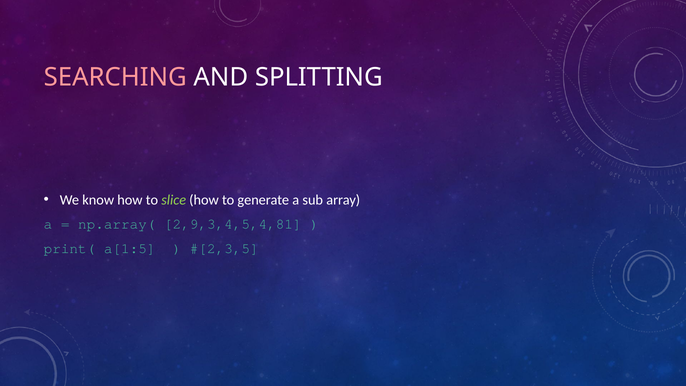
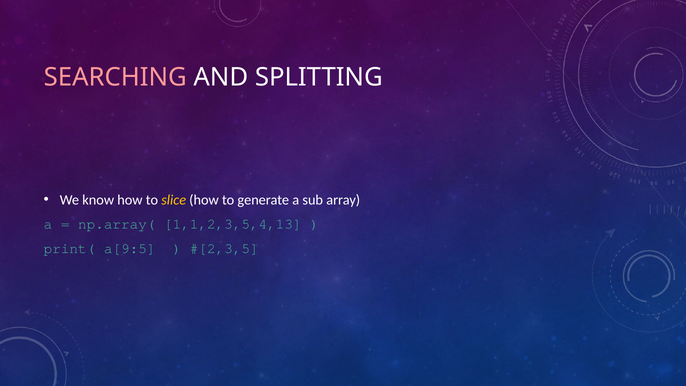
slice colour: light green -> yellow (174, 200)
2,9,3,4,5,4,81: 2,9,3,4,5,4,81 -> 1,1,2,3,5,4,13 (233, 224)
a[1:5: a[1:5 -> a[9:5 (130, 248)
